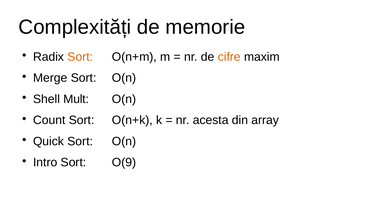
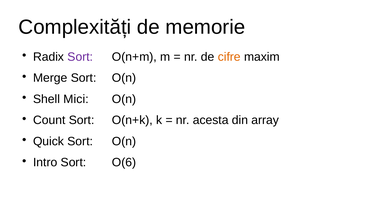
Sort colour: orange -> purple (80, 57)
Mult: Mult -> Mici (76, 99)
O(9: O(9 -> O(6 (124, 163)
